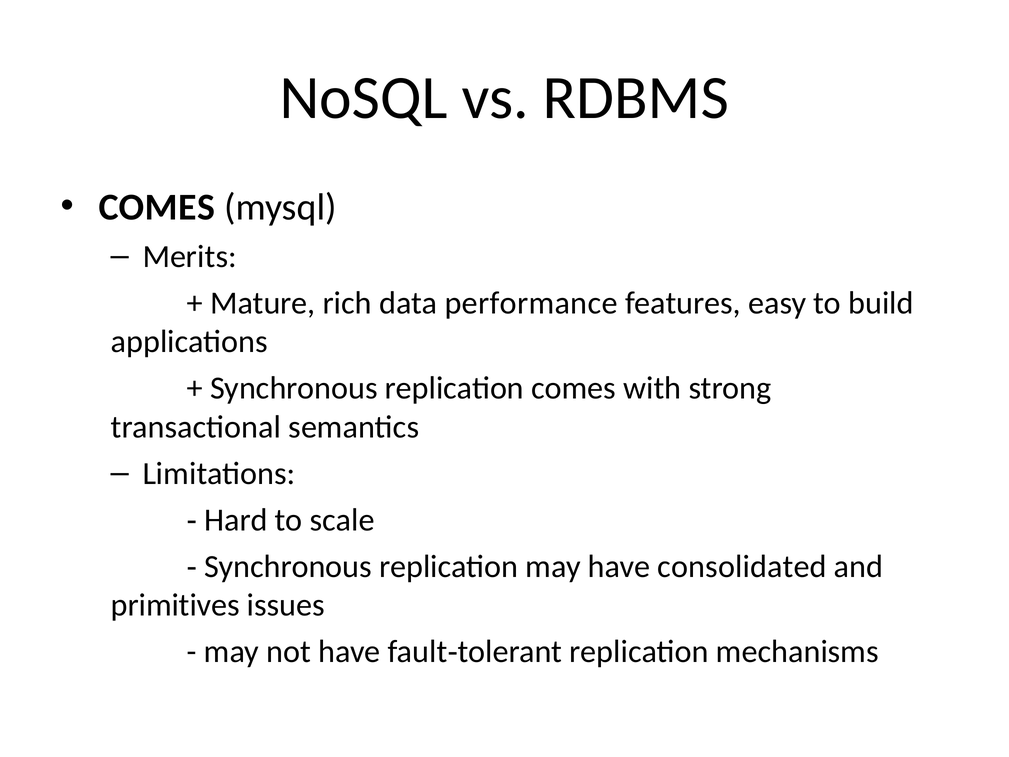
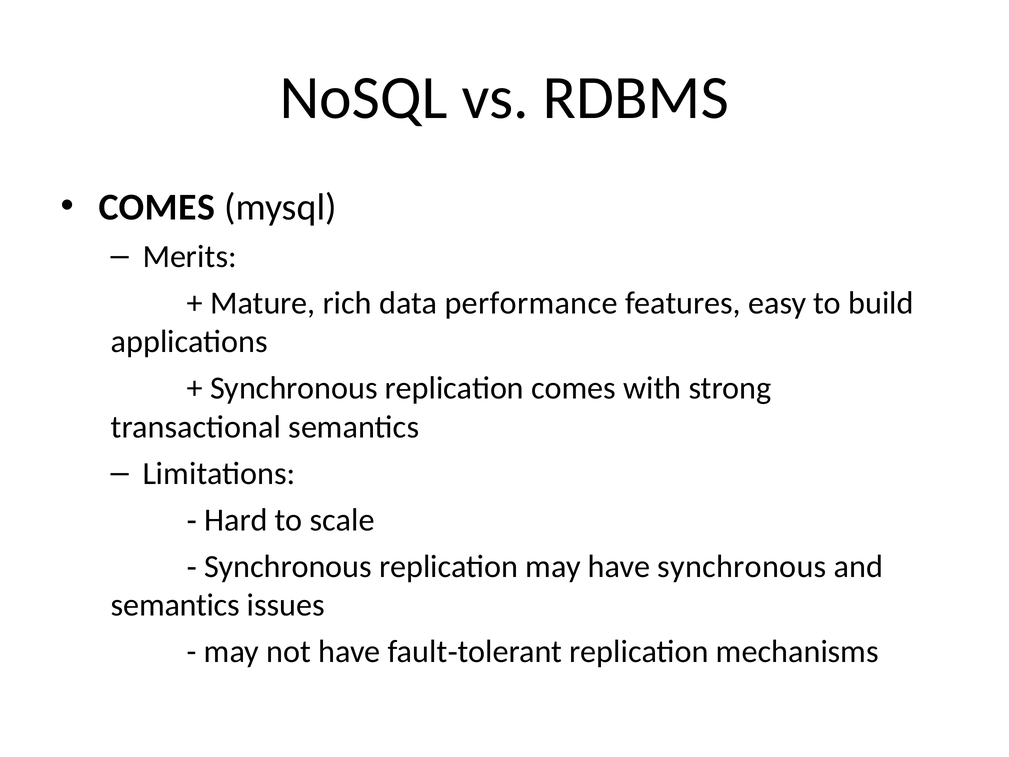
have consolidated: consolidated -> synchronous (742, 566)
primitives: primitives -> semantics (175, 605)
